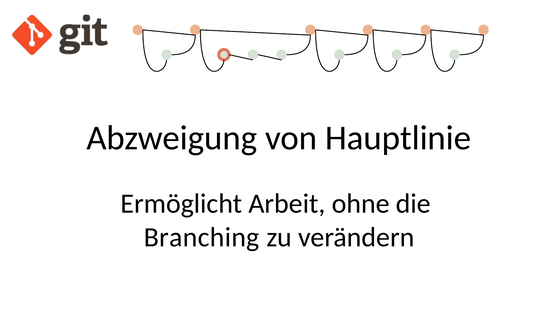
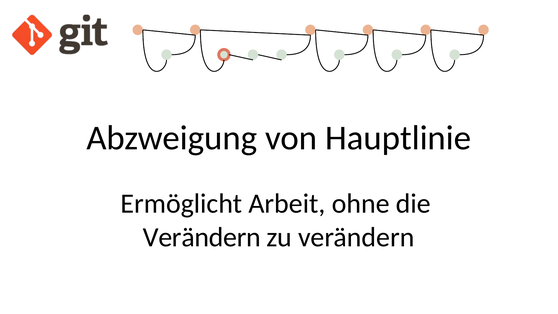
Branching: Branching -> Verändern (202, 237)
